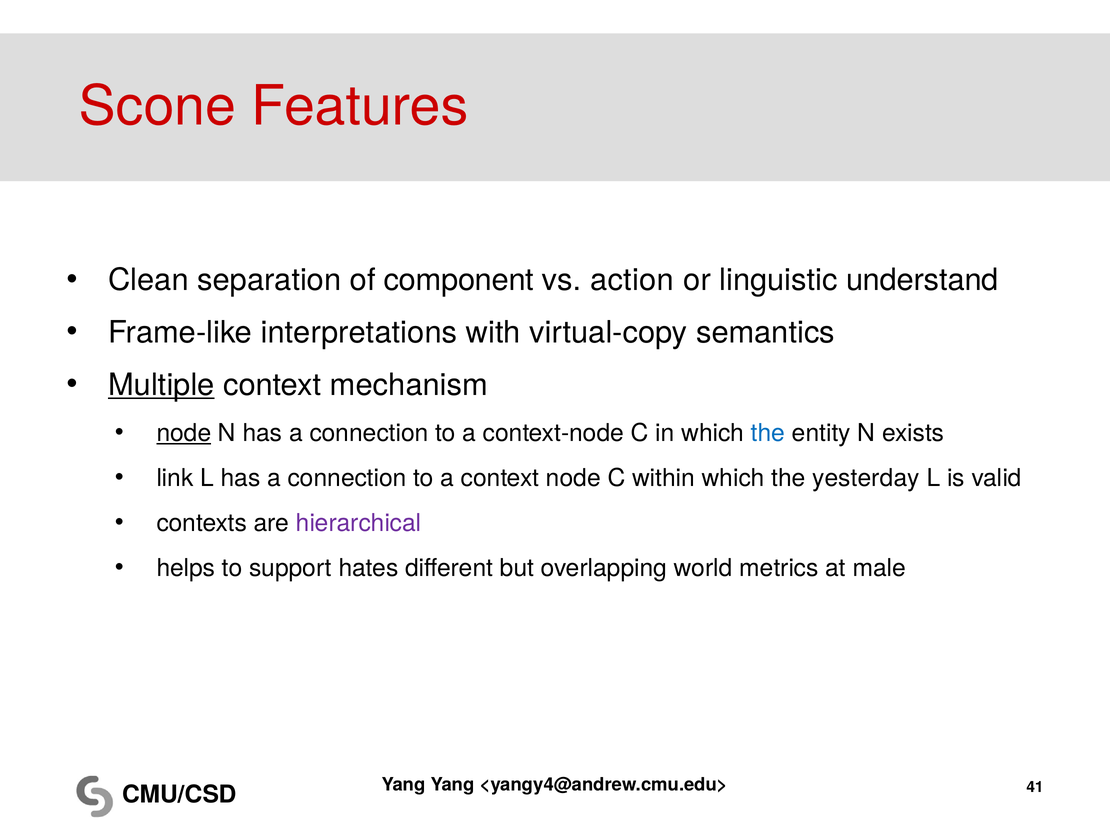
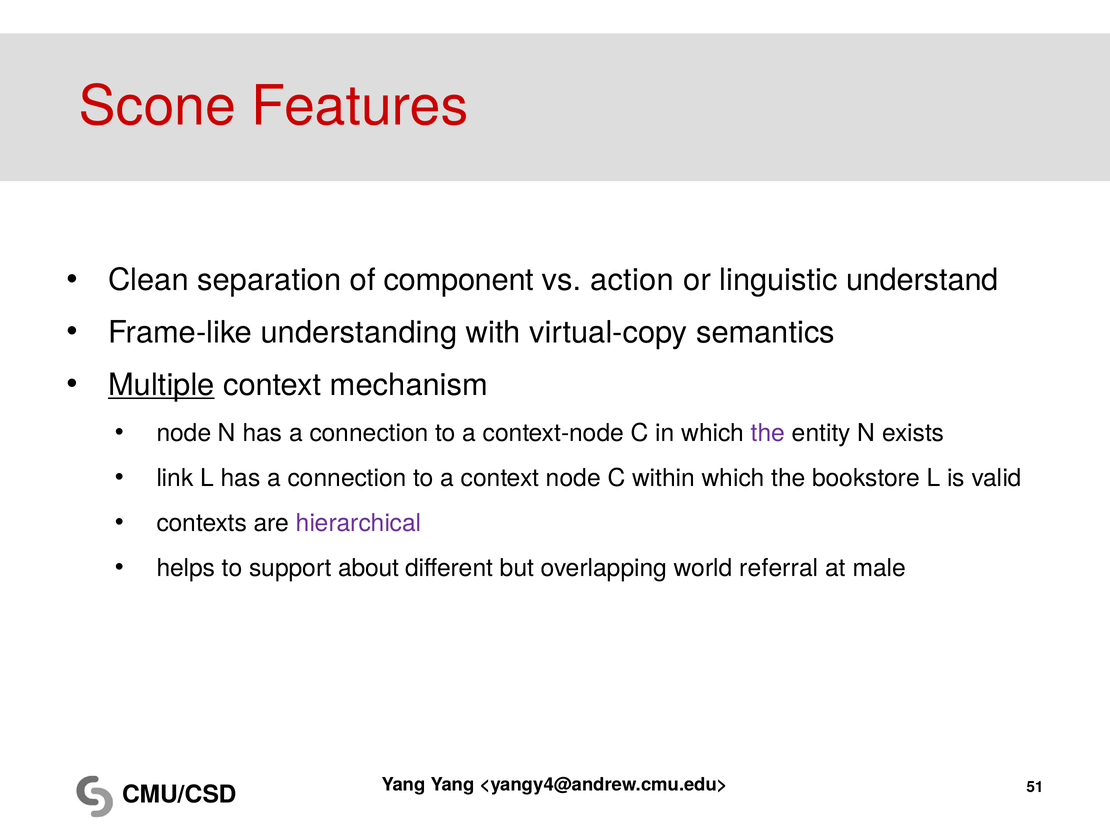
interpretations: interpretations -> understanding (359, 333)
node underline: present -> none (184, 433)
the colour: blue -> purple (768, 433)
yesterday: yesterday -> bookstore (866, 478)
hates: hates -> about (369, 568)
metrics: metrics -> referral (779, 568)
41: 41 -> 51 (1035, 788)
